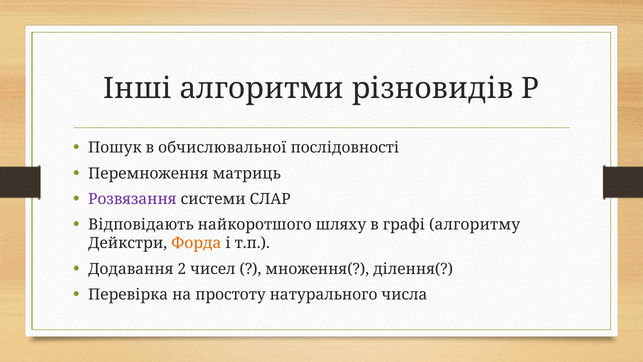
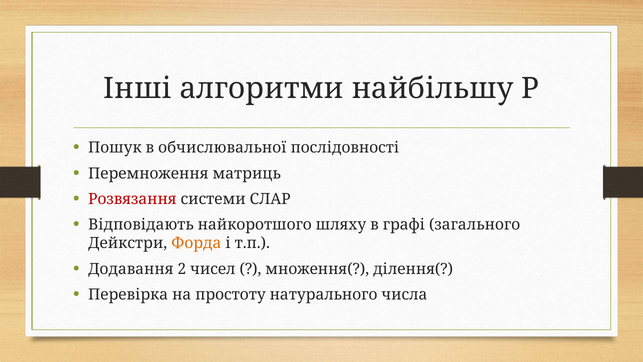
різновидів: різновидів -> найбільшу (433, 88)
Розвязання colour: purple -> red (132, 199)
алгоритму: алгоритму -> загального (475, 225)
